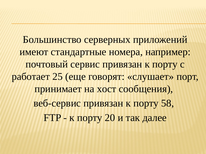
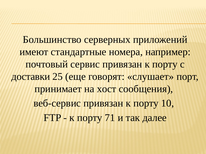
работает: работает -> доставки (31, 77)
58: 58 -> 10 (168, 104)
20: 20 -> 71 (110, 118)
